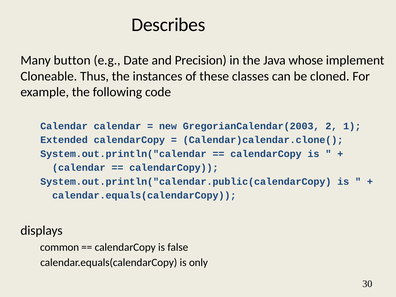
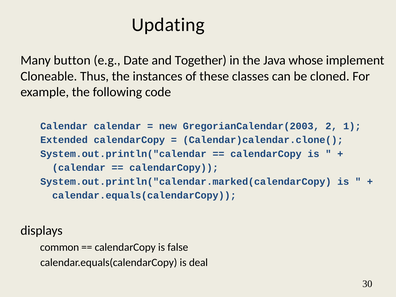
Describes: Describes -> Updating (168, 25)
Precision: Precision -> Together (201, 60)
System.out.println("calendar.public(calendarCopy: System.out.println("calendar.public(calendarCopy -> System.out.println("calendar.marked(calendarCopy (186, 182)
only: only -> deal (198, 263)
